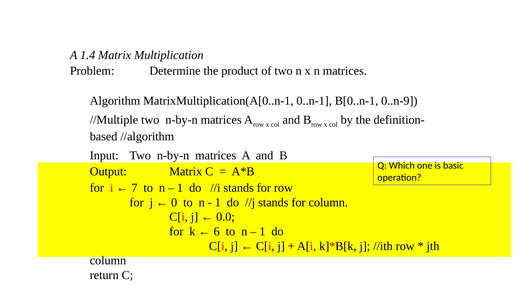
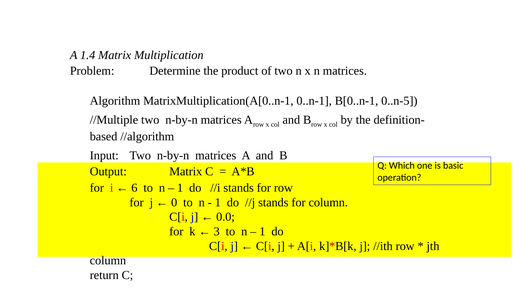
0..n-9: 0..n-9 -> 0..n-5 (399, 101)
7: 7 -> 6 (134, 188)
6: 6 -> 3 (217, 232)
